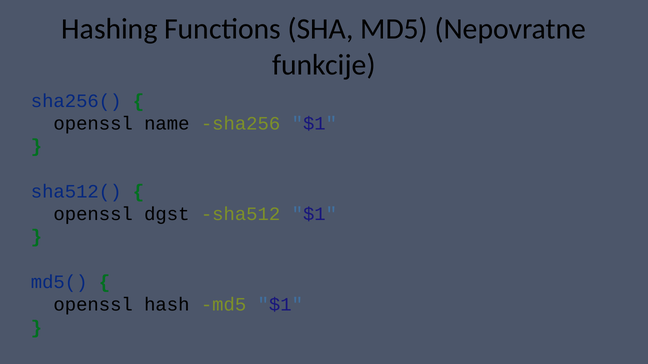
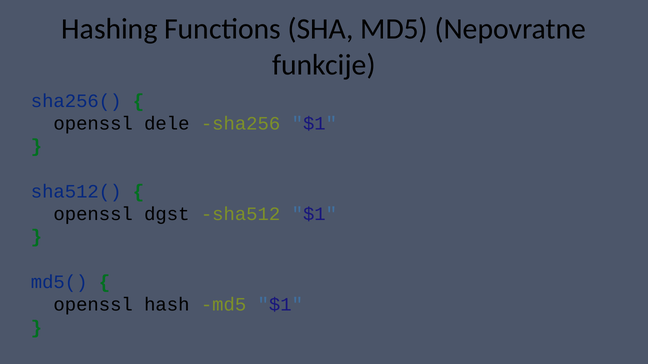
name: name -> dele (167, 124)
